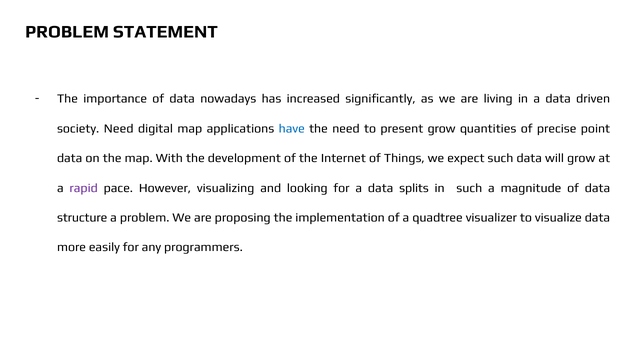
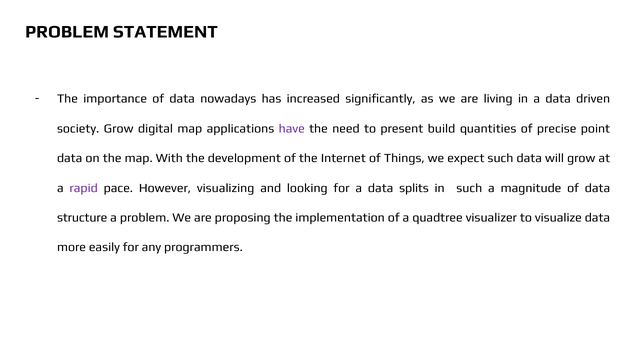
society Need: Need -> Grow (119, 128)
have colour: blue -> purple (292, 128)
present grow: grow -> build (441, 128)
